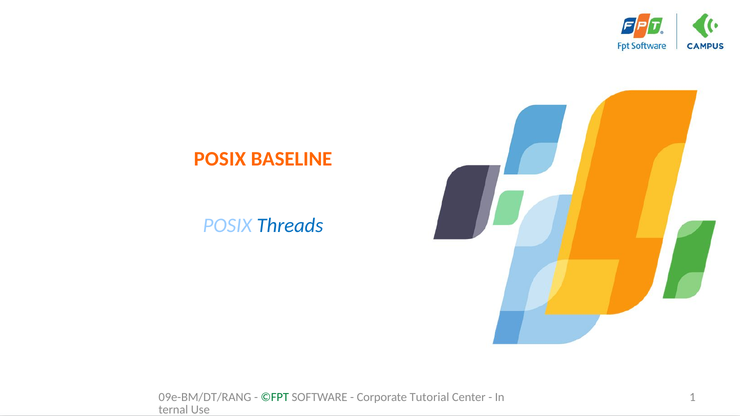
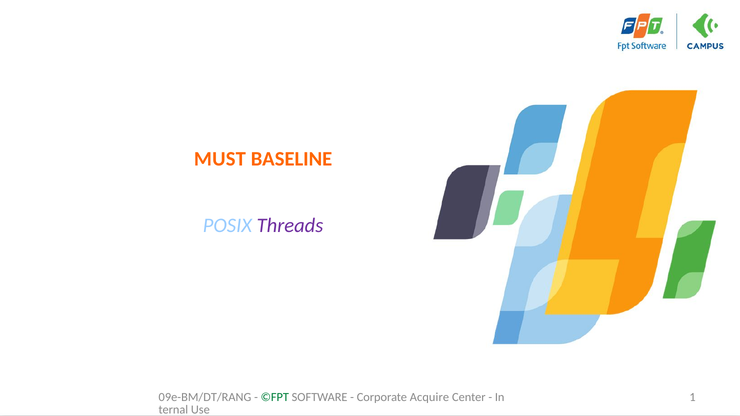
POSIX: POSIX -> MUST (220, 159)
Threads colour: blue -> purple (290, 226)
Tutorial: Tutorial -> Acquire (429, 398)
